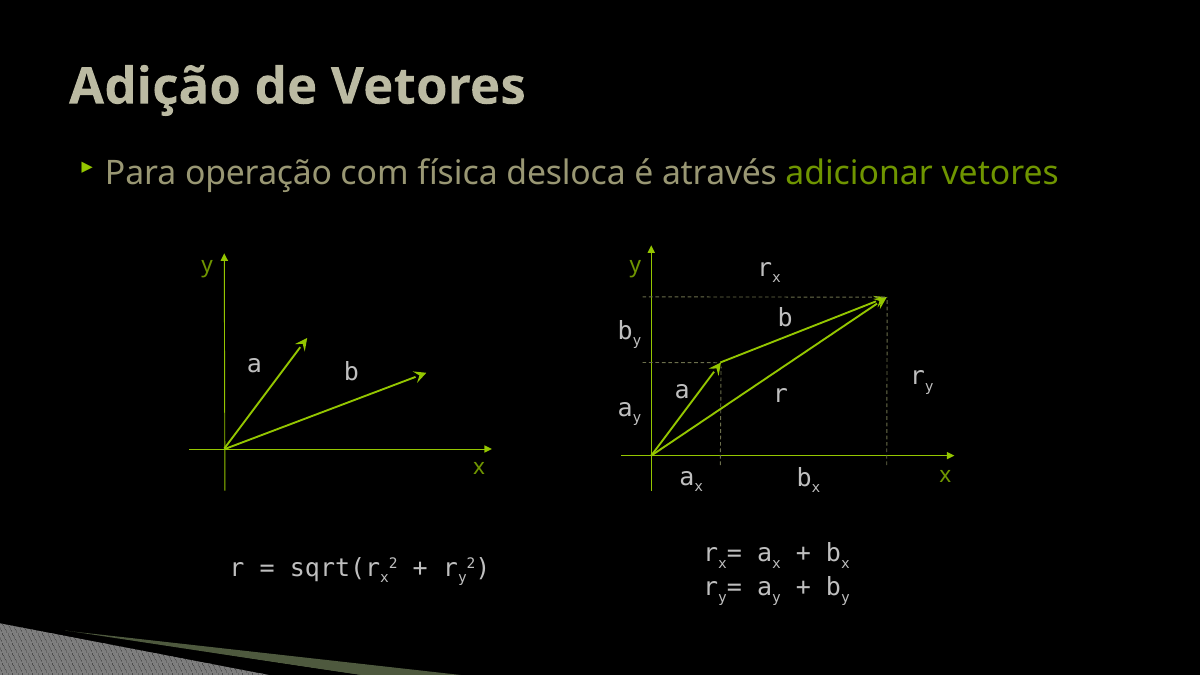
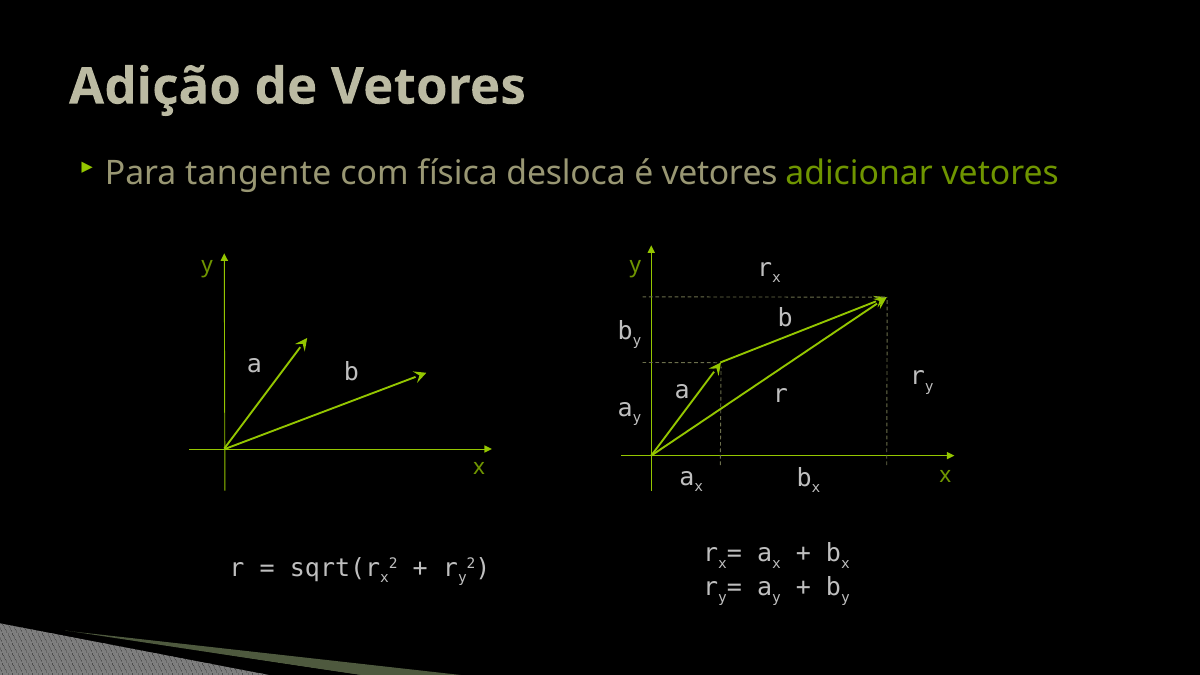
operação: operação -> tangente (258, 173)
é através: através -> vetores (719, 173)
